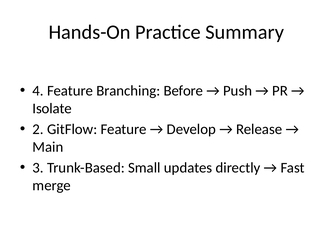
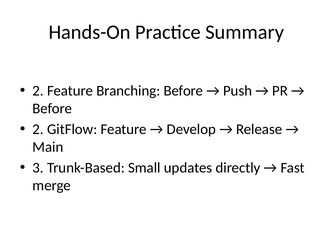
4: 4 -> 2 (38, 91)
Isolate: Isolate -> Before (52, 108)
